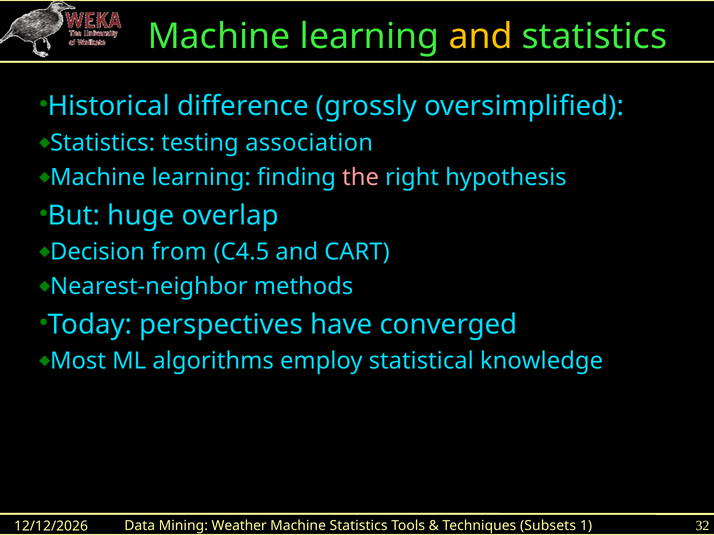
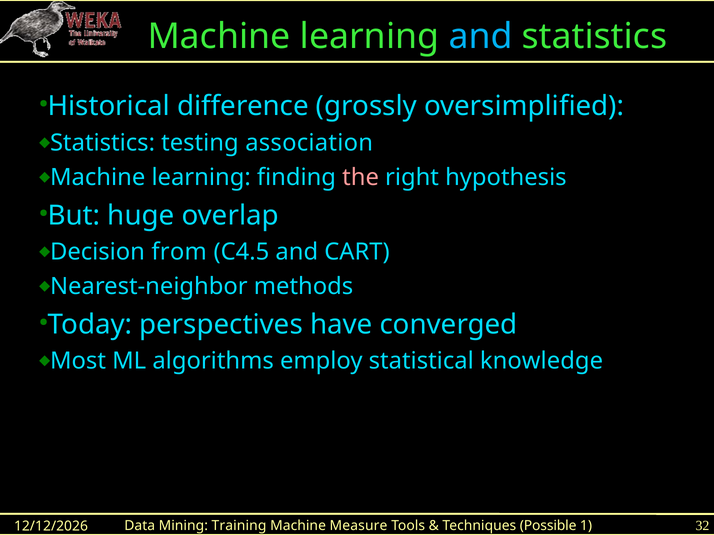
and colour: yellow -> light blue (481, 37)
Weather: Weather -> Training (239, 526)
Machine Statistics: Statistics -> Measure (359, 526)
Subsets: Subsets -> Possible (548, 526)
